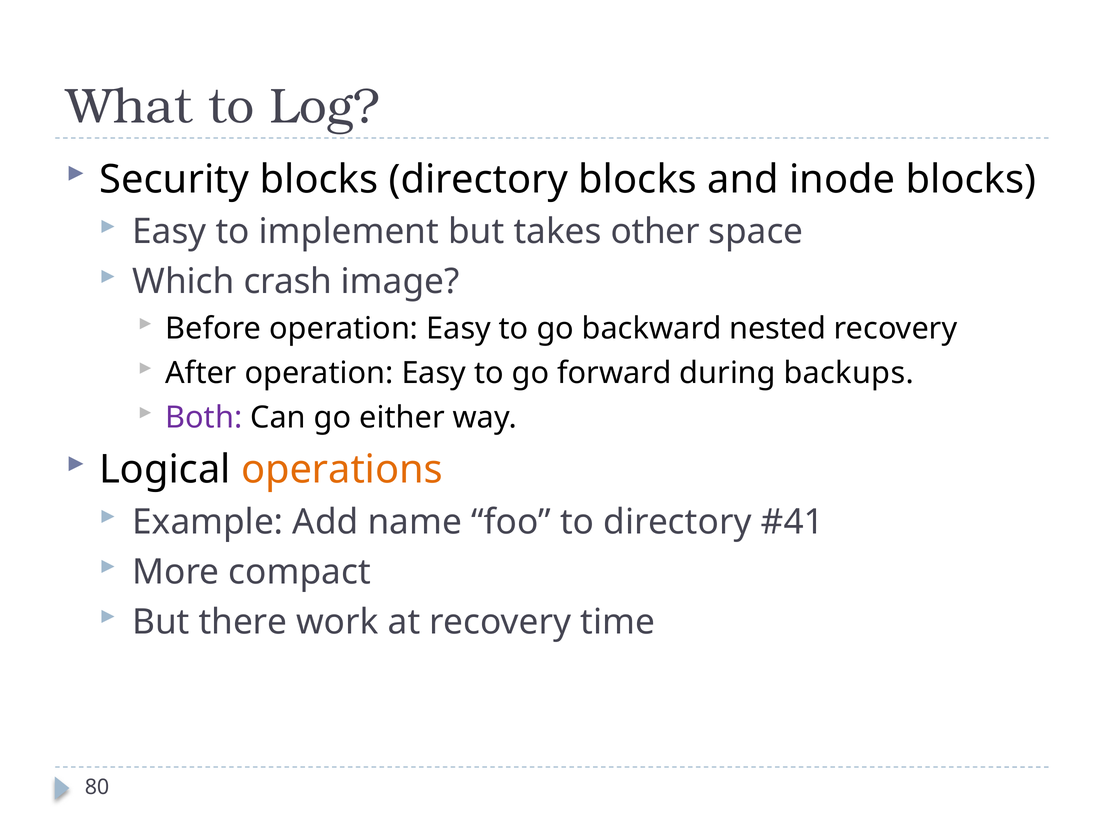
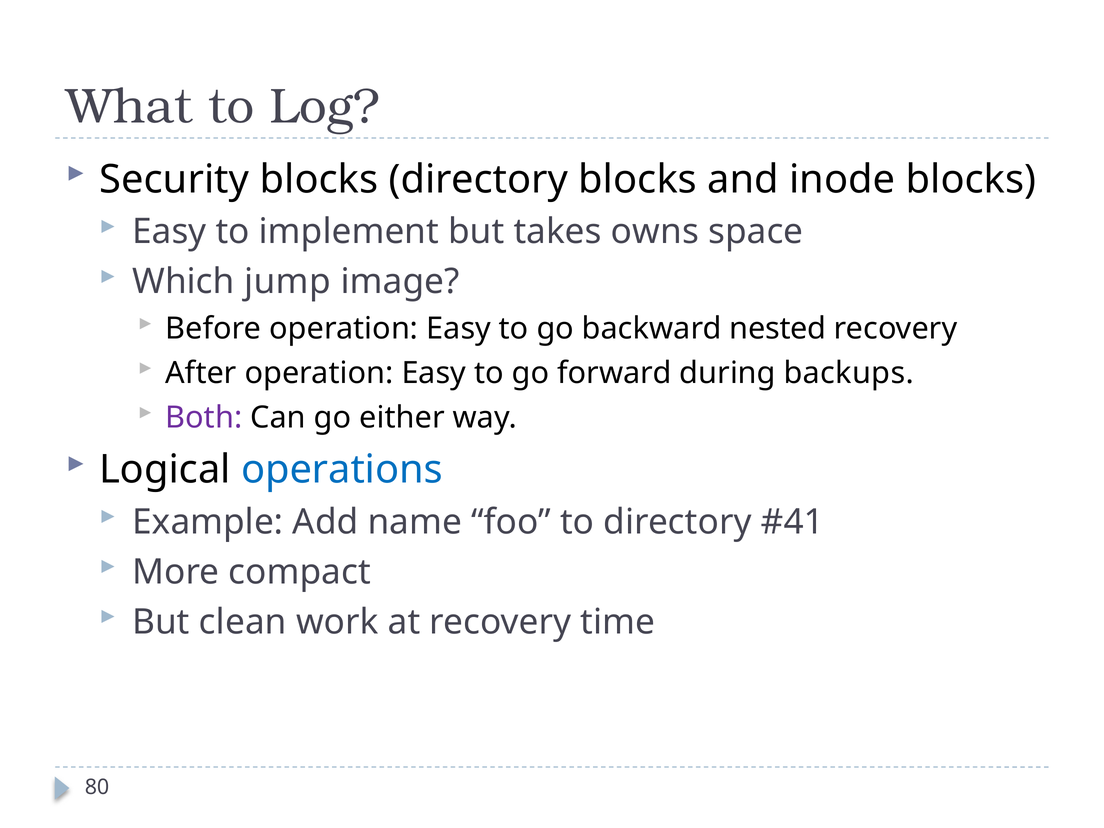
other: other -> owns (655, 232)
crash: crash -> jump (288, 282)
operations colour: orange -> blue (342, 470)
there: there -> clean (243, 622)
